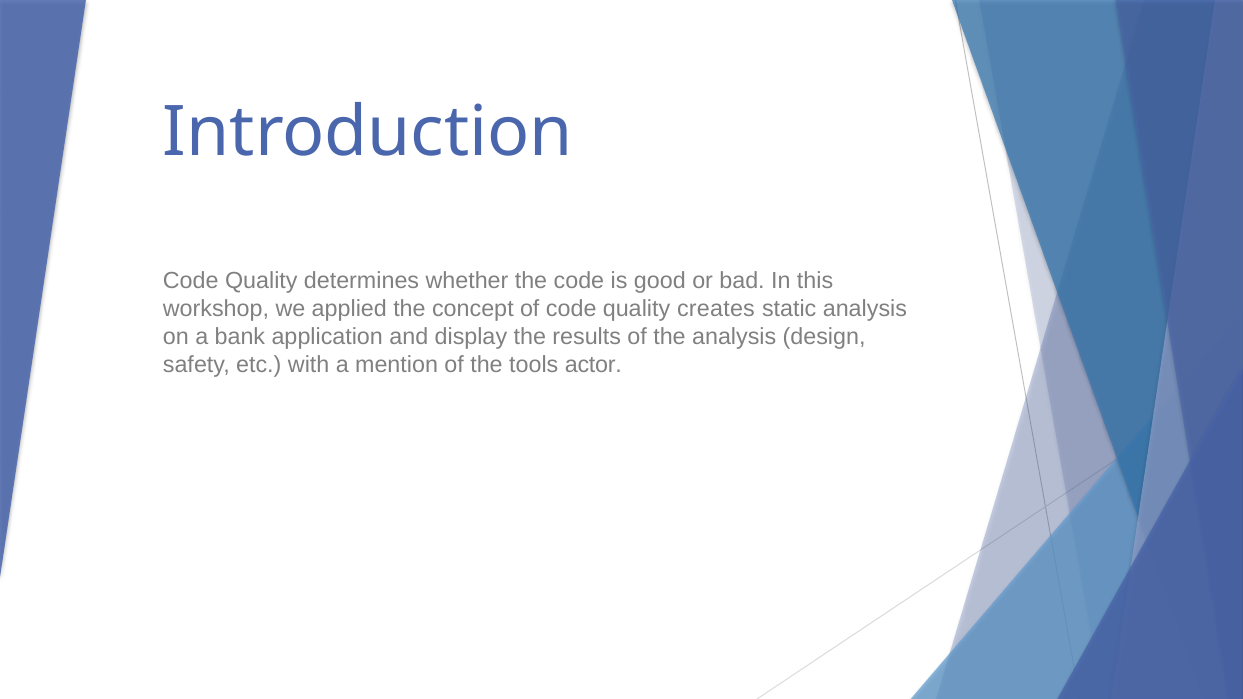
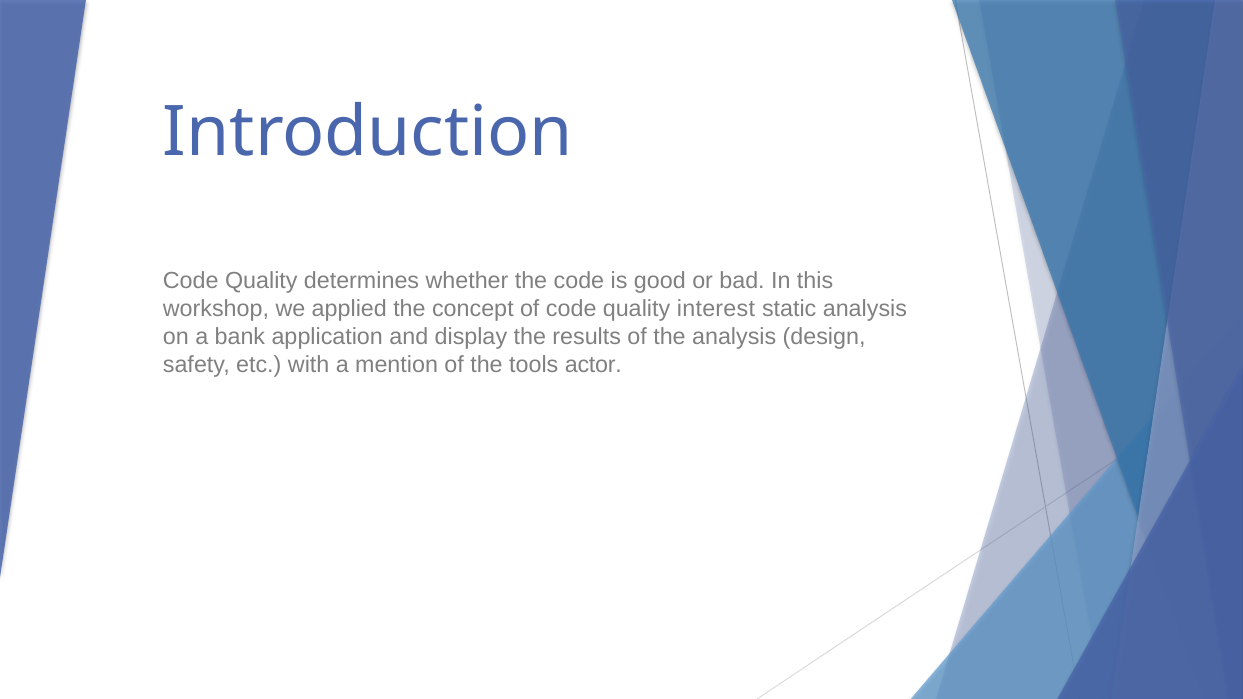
creates: creates -> interest (716, 309)
